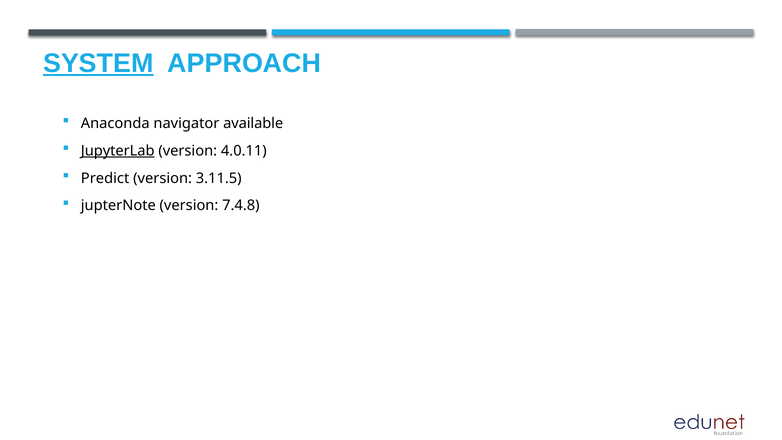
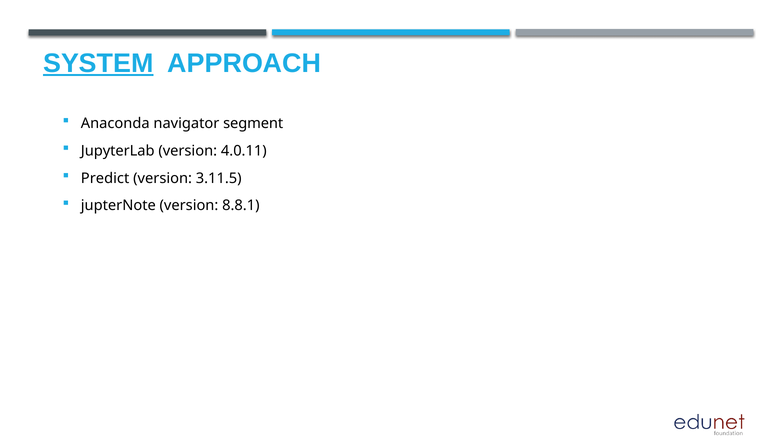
available: available -> segment (253, 123)
JupyterLab underline: present -> none (118, 151)
7.4.8: 7.4.8 -> 8.8.1 (241, 206)
